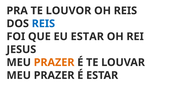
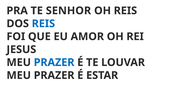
LOUVOR: LOUVOR -> SENHOR (68, 11)
EU ESTAR: ESTAR -> AMOR (87, 37)
PRAZER colour: orange -> blue (54, 63)
